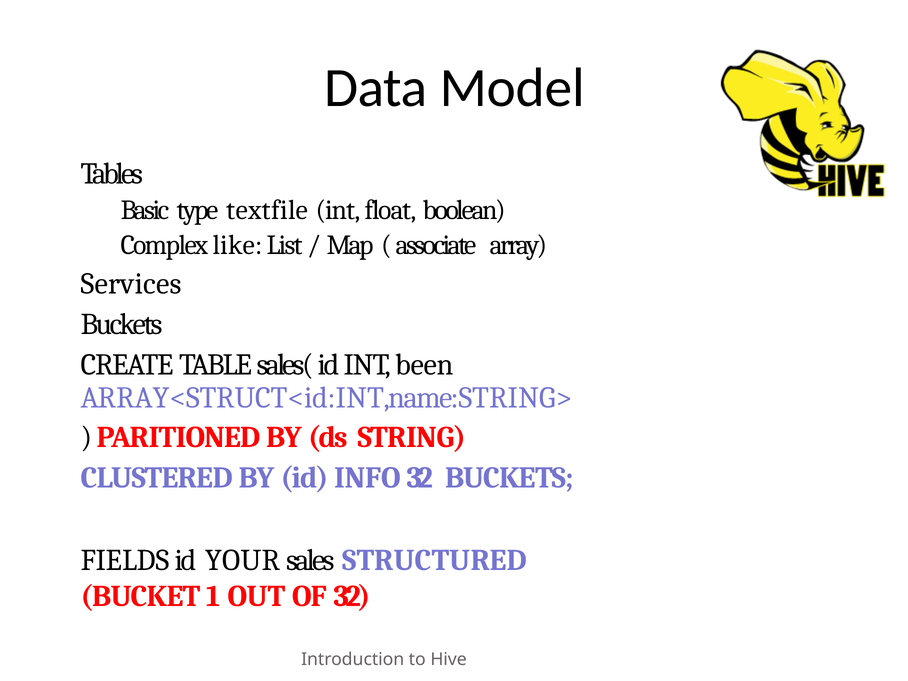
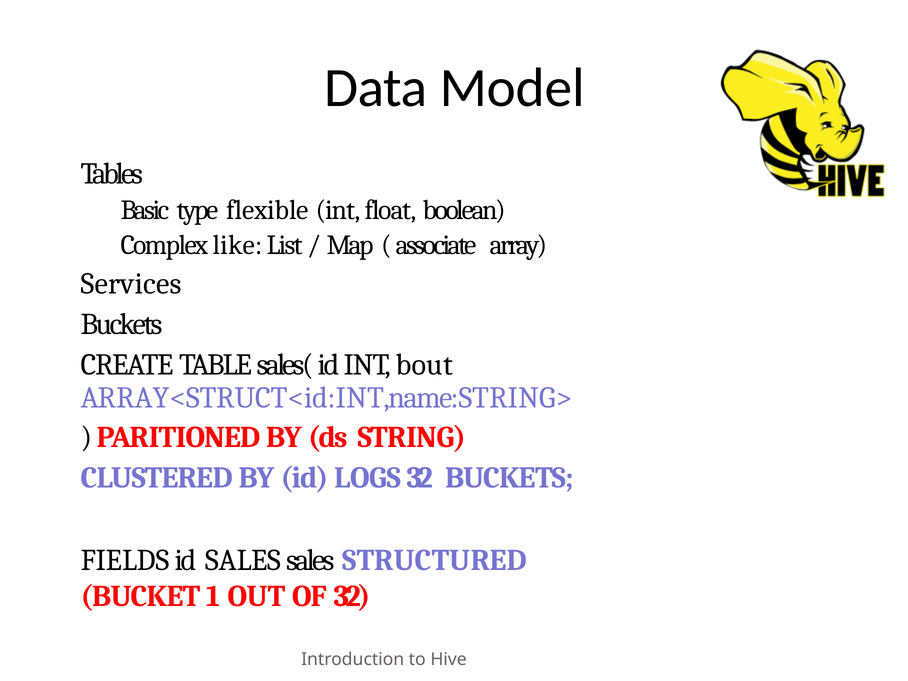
textfile: textfile -> flexible (267, 210)
been: been -> bout (424, 365)
INFO: INFO -> LOGS (368, 478)
id YOUR: YOUR -> SALES (243, 560)
